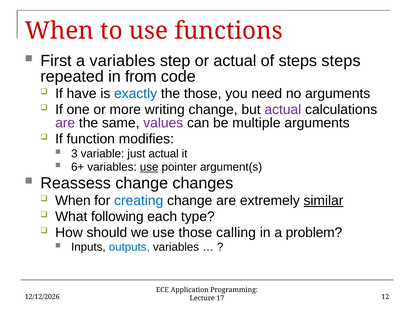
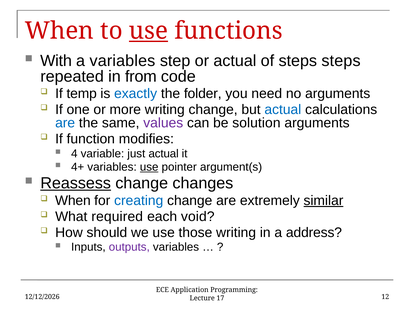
use underline: none -> present (148, 31)
First: First -> With (56, 61)
have: have -> temp (82, 94)
the those: those -> folder (203, 94)
actual colour: purple -> blue (283, 110)
are colour: purple -> blue (65, 123)
multiple: multiple -> solution (256, 123)
3: 3 -> 4 (74, 153)
6+: 6+ -> 4+ (78, 167)
Reassess underline: none -> present (76, 183)
following: following -> required (117, 216)
type: type -> void (198, 216)
those calling: calling -> writing (236, 232)
problem: problem -> address (314, 232)
outputs colour: blue -> purple (129, 247)
